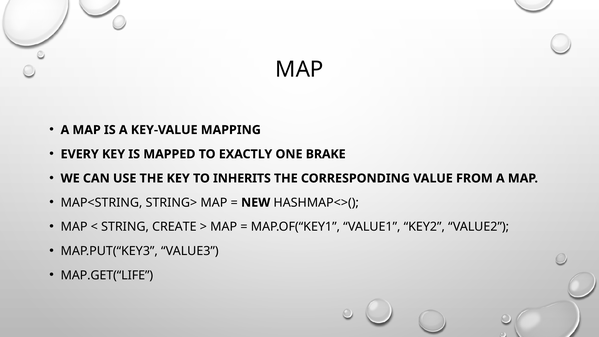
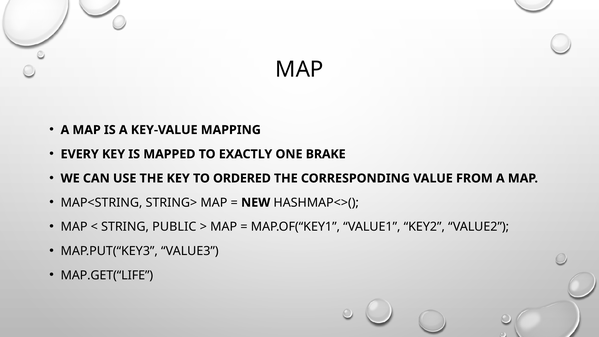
INHERITS: INHERITS -> ORDERED (242, 178)
CREATE: CREATE -> PUBLIC (174, 227)
